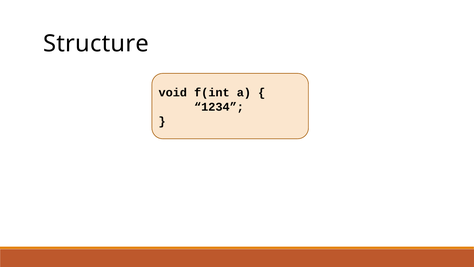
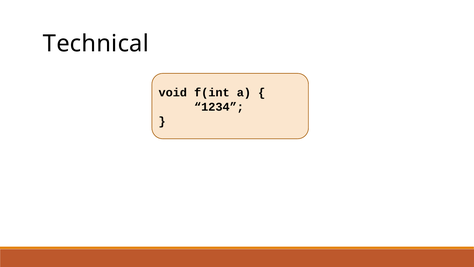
Structure: Structure -> Technical (96, 44)
